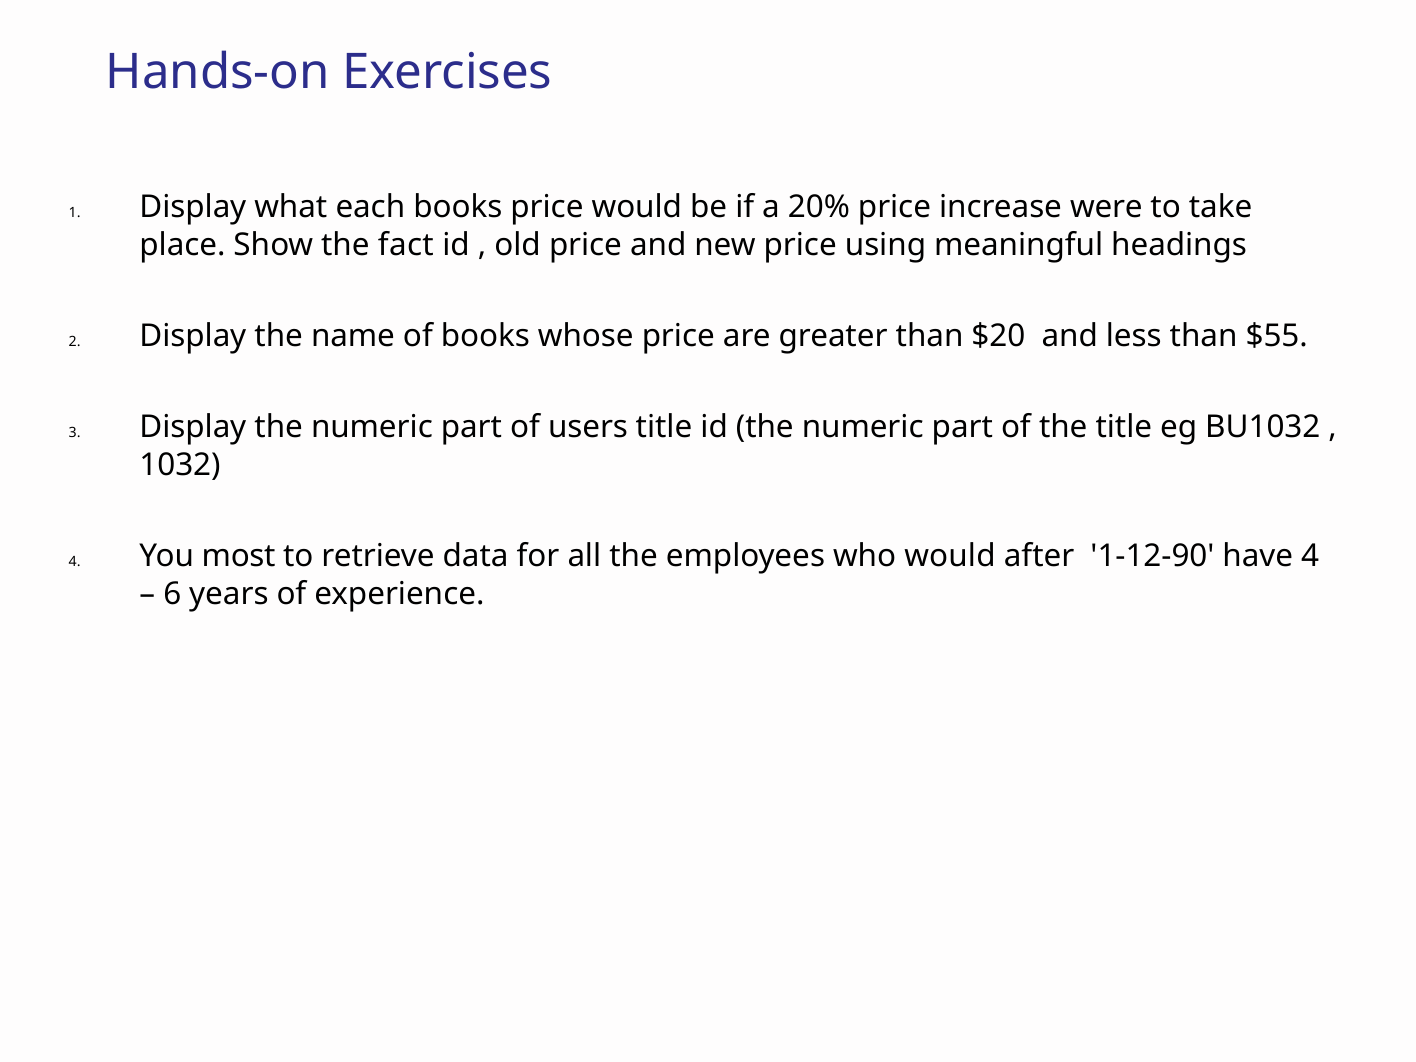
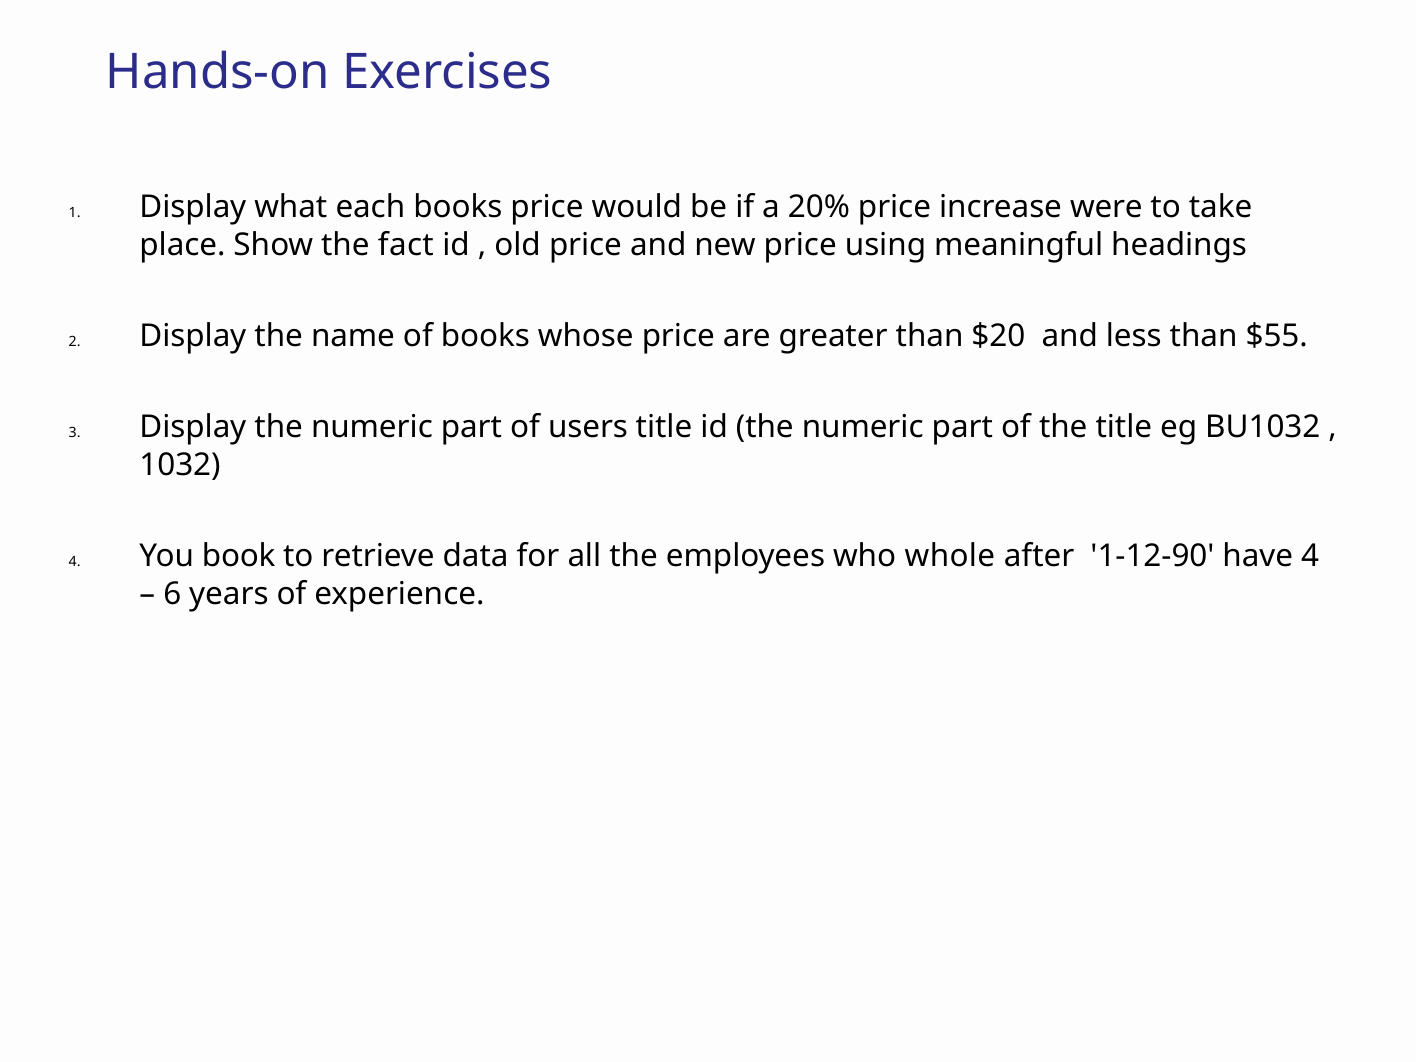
most: most -> book (239, 556)
who would: would -> whole (950, 556)
